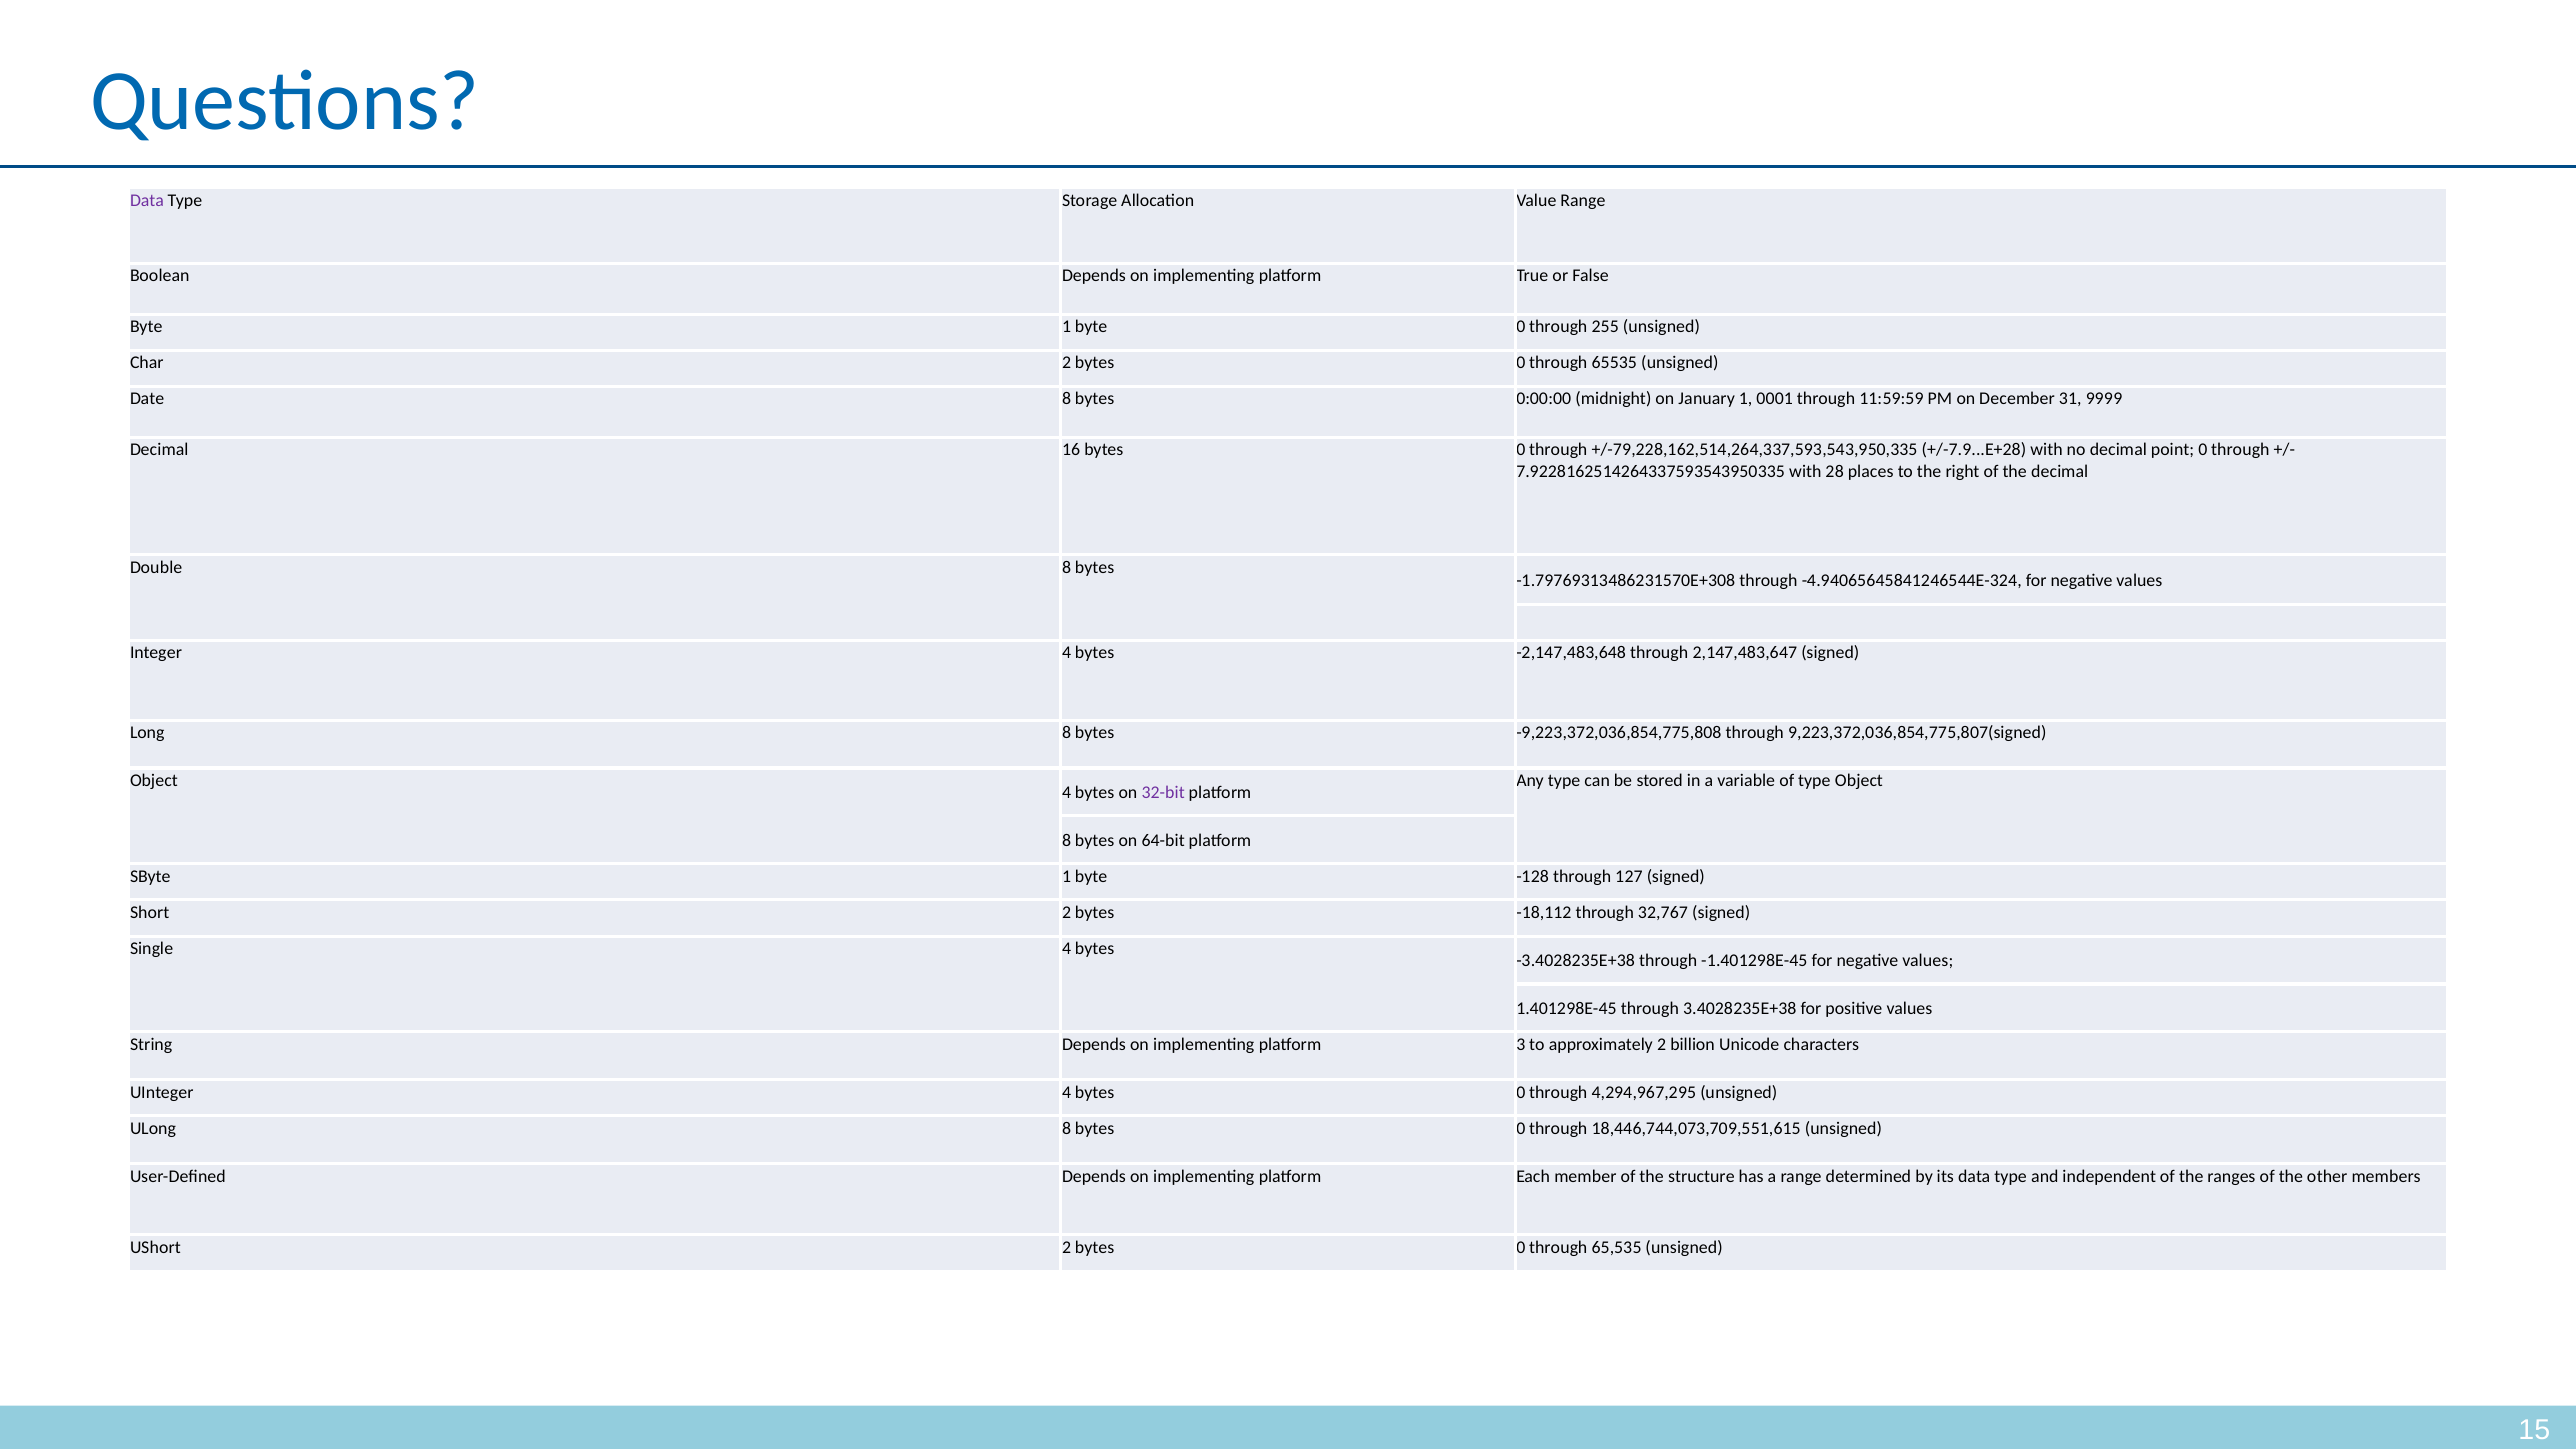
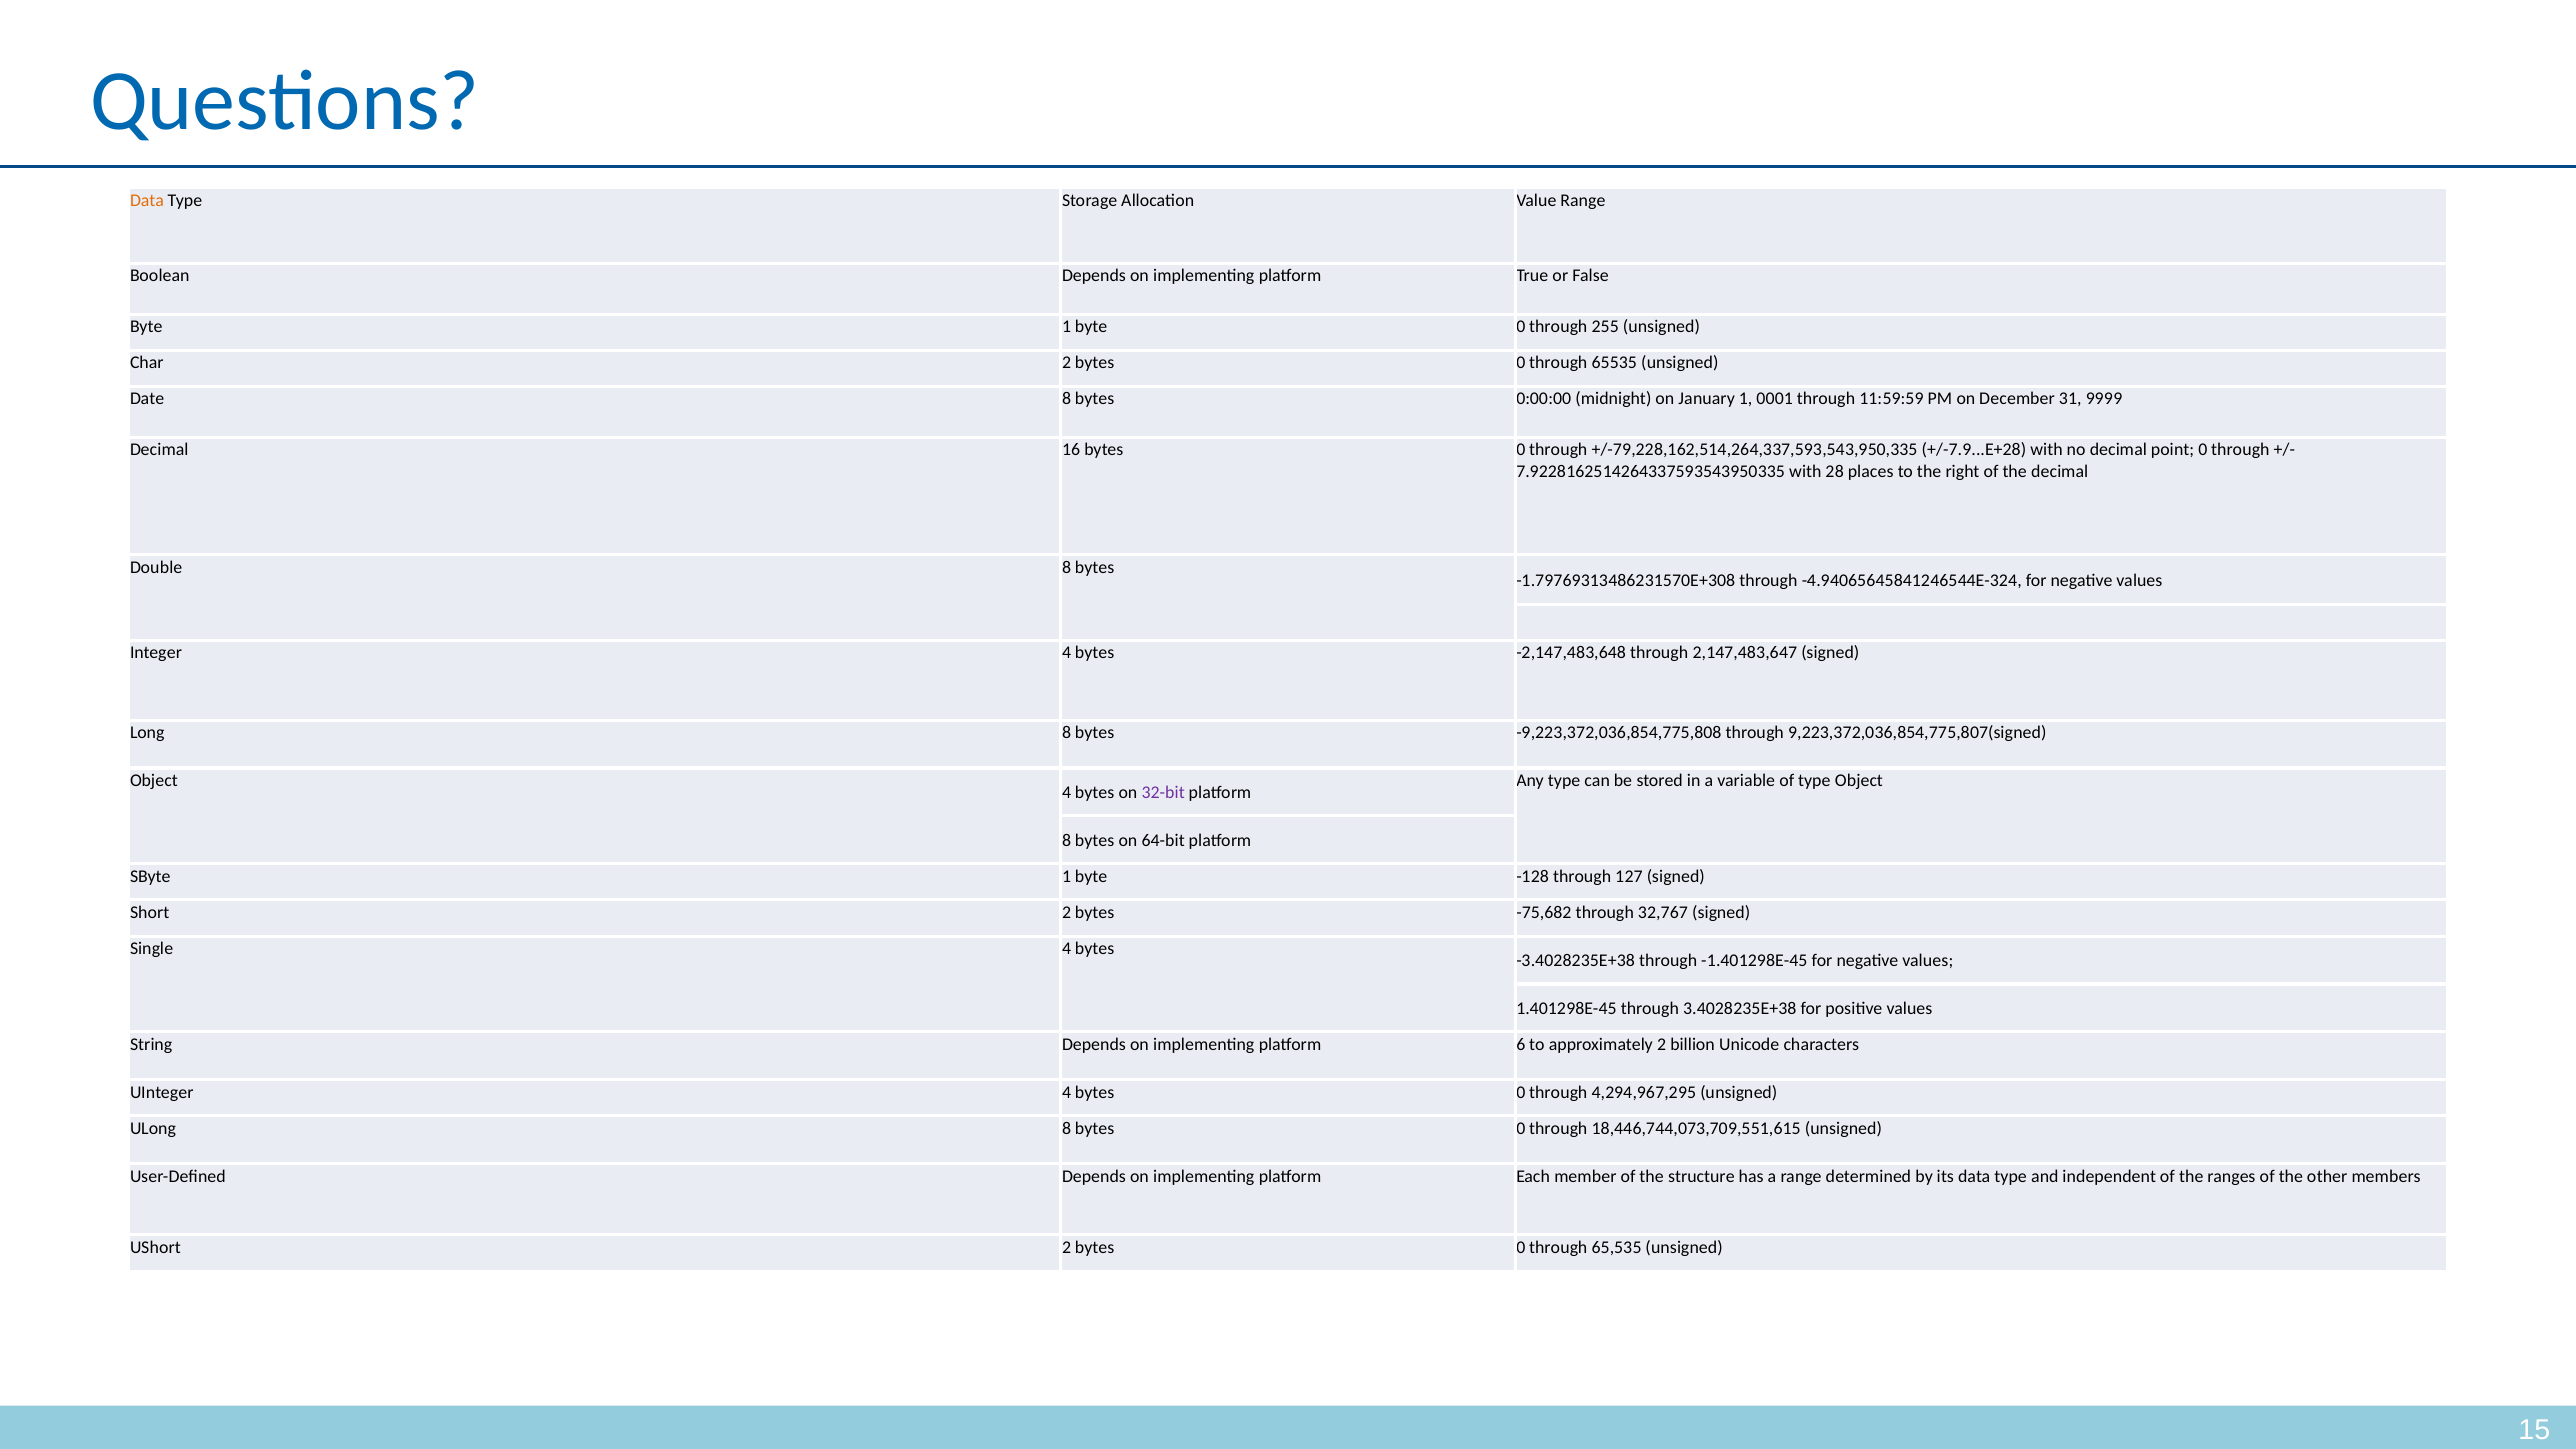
Data colour: purple -> orange (147, 200)
-18,112: -18,112 -> -75,682 (1544, 912)
3: 3 -> 6 (1521, 1044)
